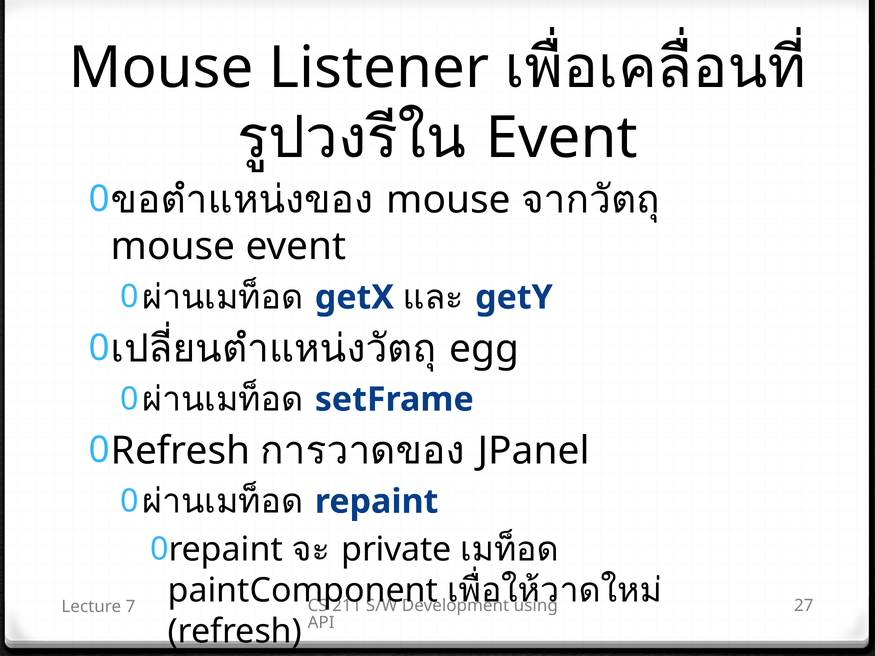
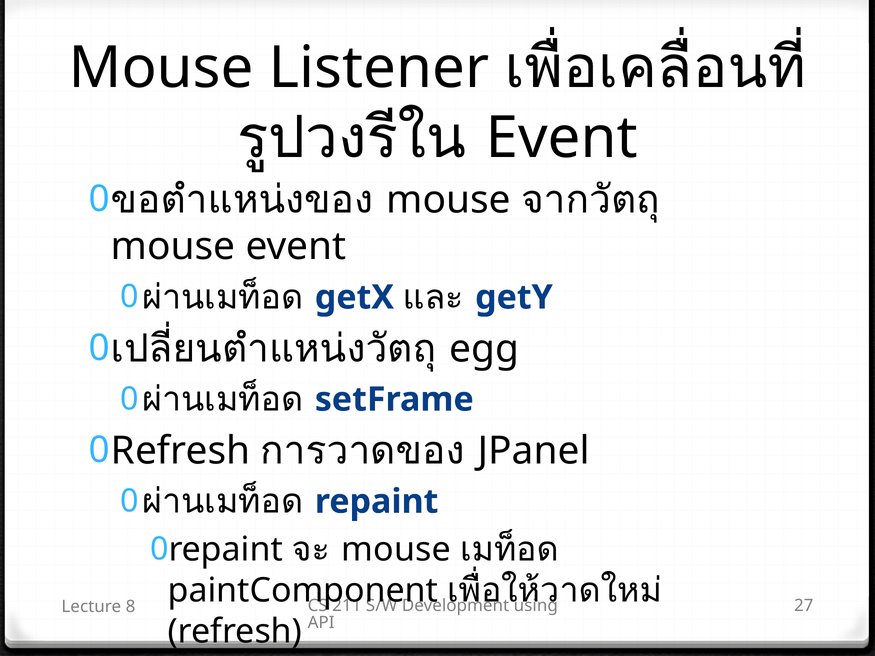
private: private -> mouse (396, 550)
7: 7 -> 8 (130, 607)
